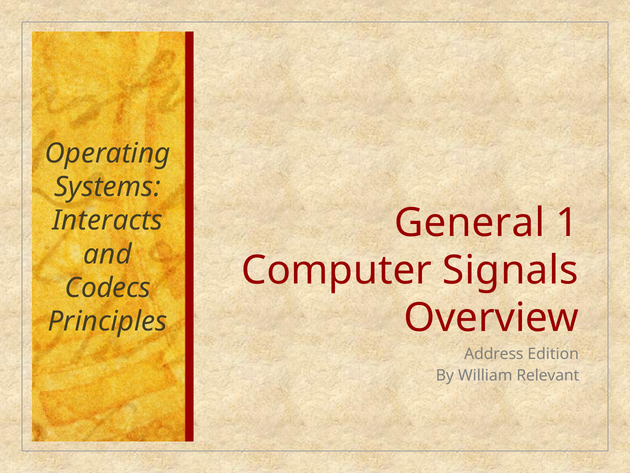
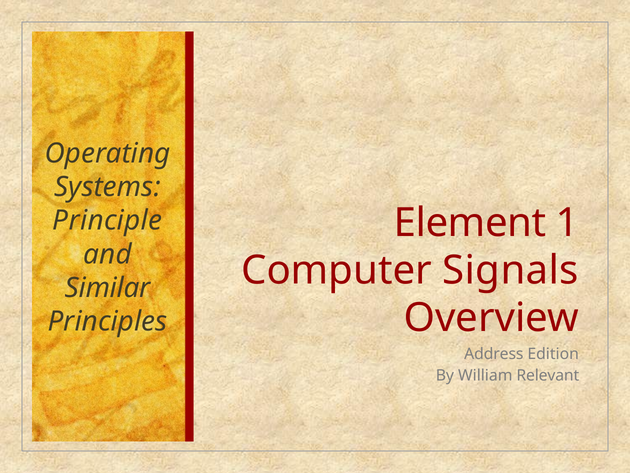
General: General -> Element (470, 223)
Interacts: Interacts -> Principle (107, 220)
Codecs: Codecs -> Similar (108, 288)
